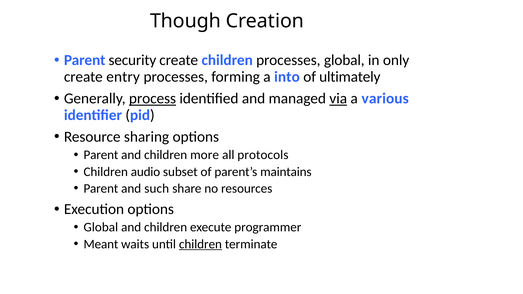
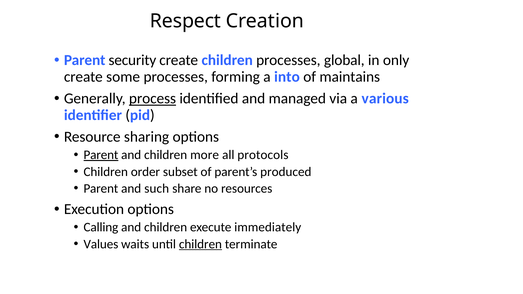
Though: Though -> Respect (185, 21)
entry: entry -> some (123, 77)
ultimately: ultimately -> maintains (350, 77)
via underline: present -> none (338, 99)
Parent underline: none -> present (101, 155)
audio: audio -> order (145, 172)
maintains: maintains -> produced (286, 172)
Global: Global -> Calling (101, 227)
programmer: programmer -> immediately (268, 227)
Meant: Meant -> Values (101, 244)
